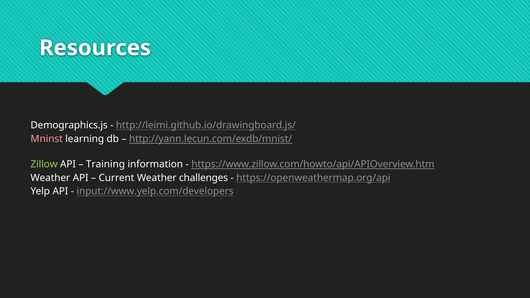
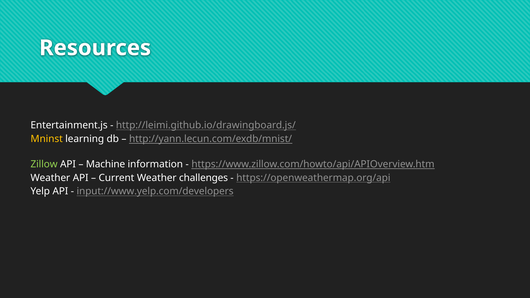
Demographics.js: Demographics.js -> Entertainment.js (69, 125)
Mninst colour: pink -> yellow (47, 139)
Training: Training -> Machine (106, 164)
